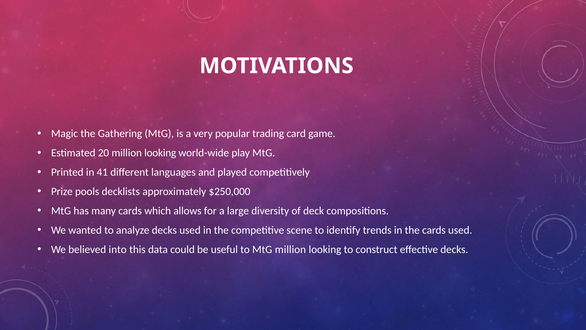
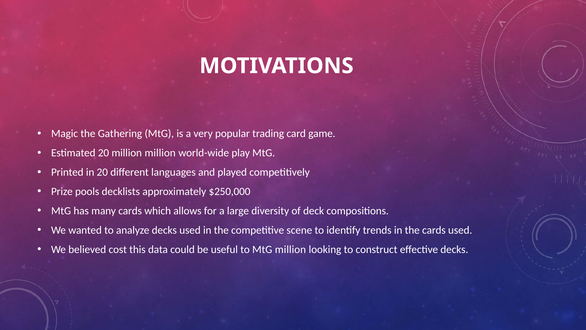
20 million looking: looking -> million (160, 153)
in 41: 41 -> 20 (102, 172)
into: into -> cost (118, 249)
